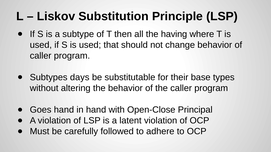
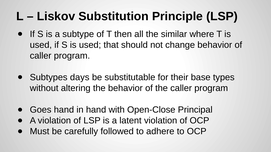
having: having -> similar (174, 34)
